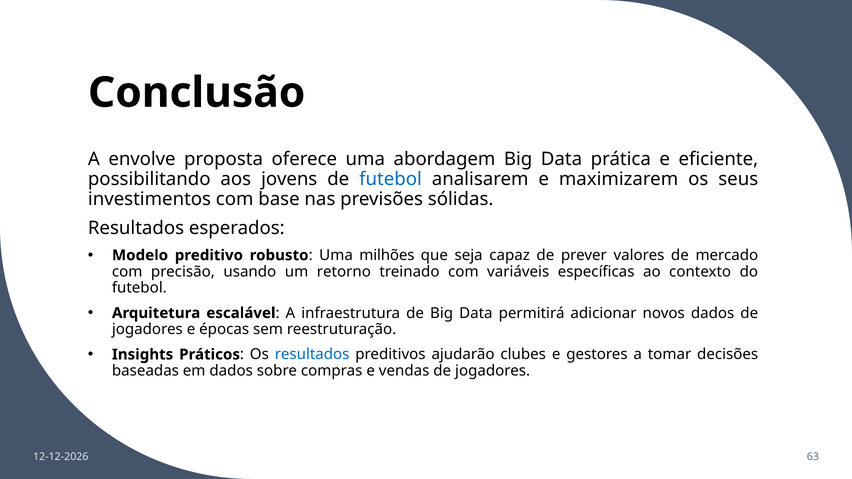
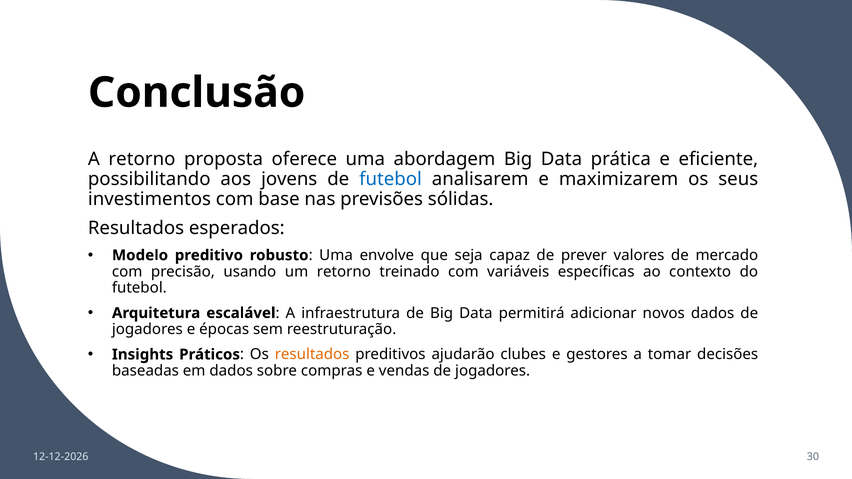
A envolve: envolve -> retorno (142, 159)
milhões: milhões -> envolve (387, 255)
resultados colour: blue -> orange (312, 355)
63: 63 -> 30 (813, 457)
